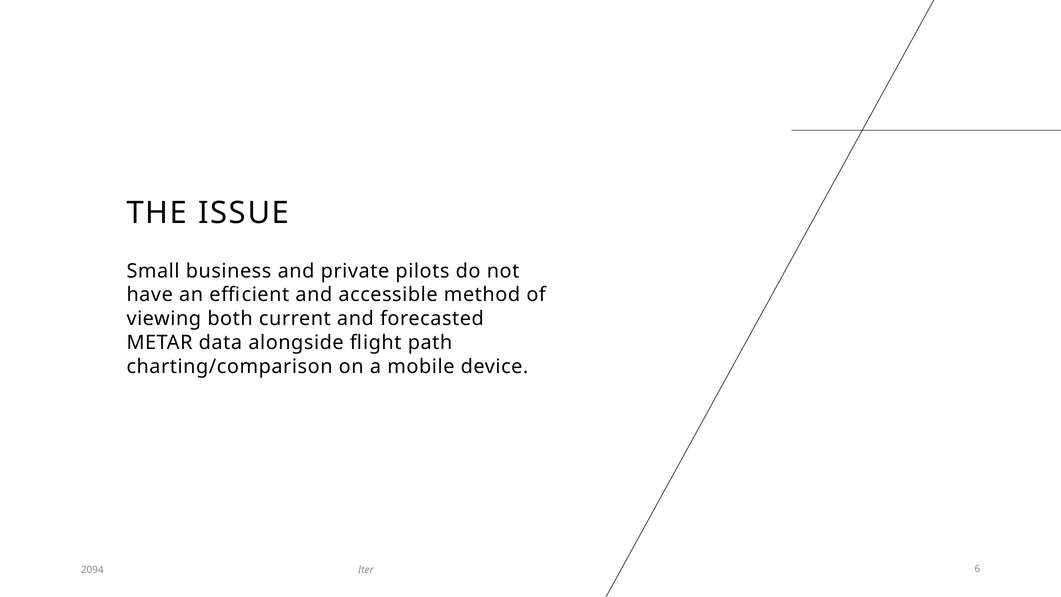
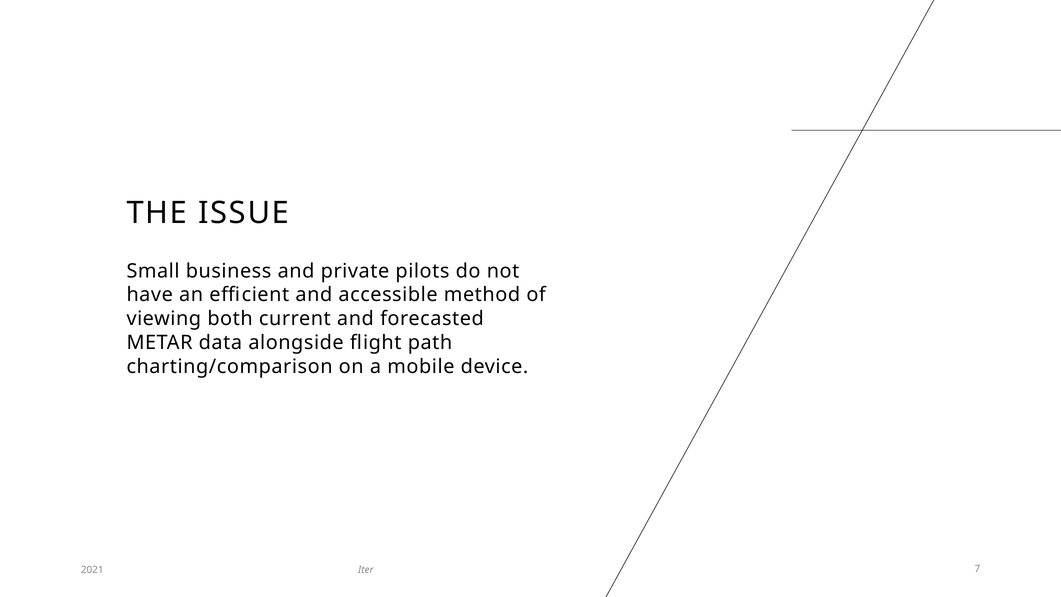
2094: 2094 -> 2021 (92, 570)
6: 6 -> 7 (977, 569)
